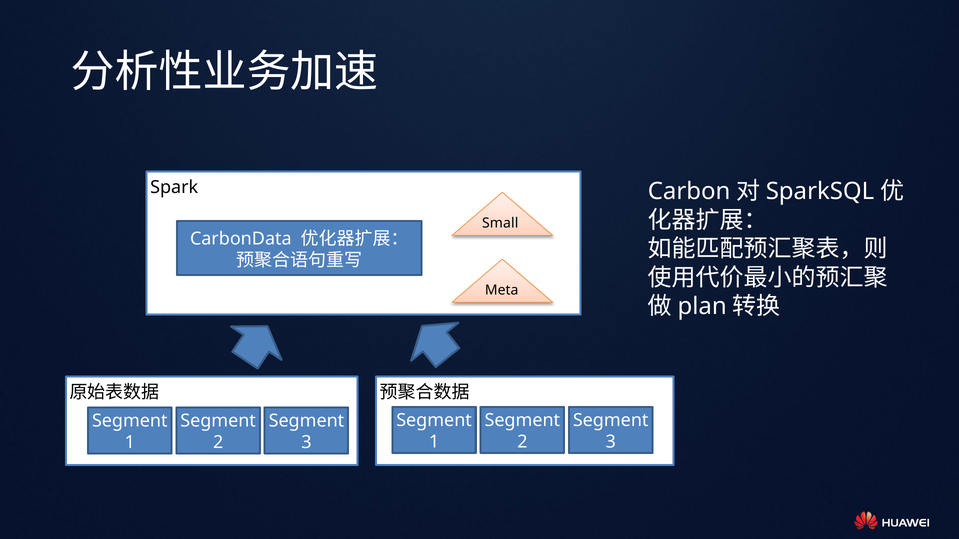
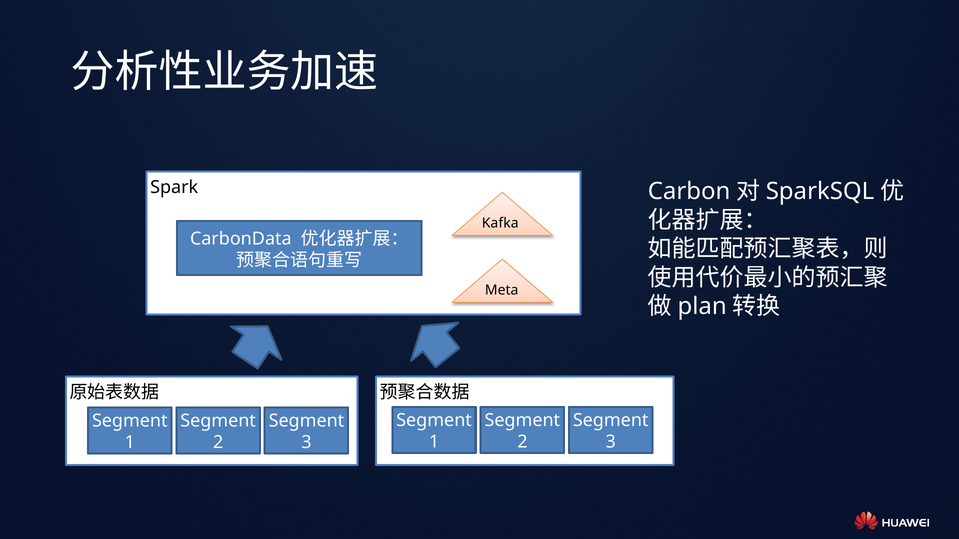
Small: Small -> Kafka (500, 223)
